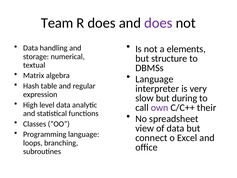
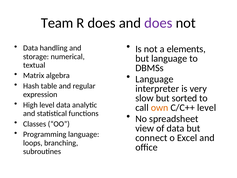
but structure: structure -> language (169, 58)
during: during -> sorted (184, 98)
own colour: purple -> orange (160, 107)
C/C++ their: their -> level (207, 107)
